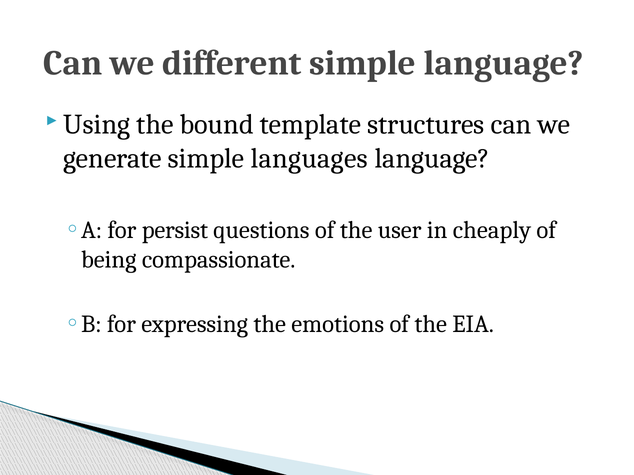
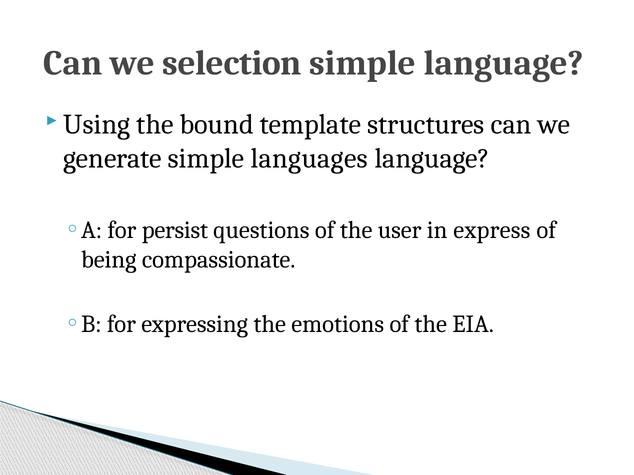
different: different -> selection (232, 63)
cheaply: cheaply -> express (492, 230)
